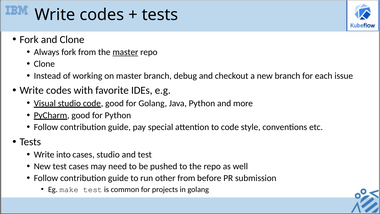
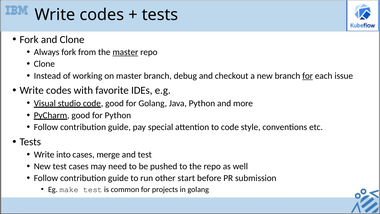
for underline: none -> present (308, 76)
cases studio: studio -> merge (108, 154)
other from: from -> start (186, 178)
